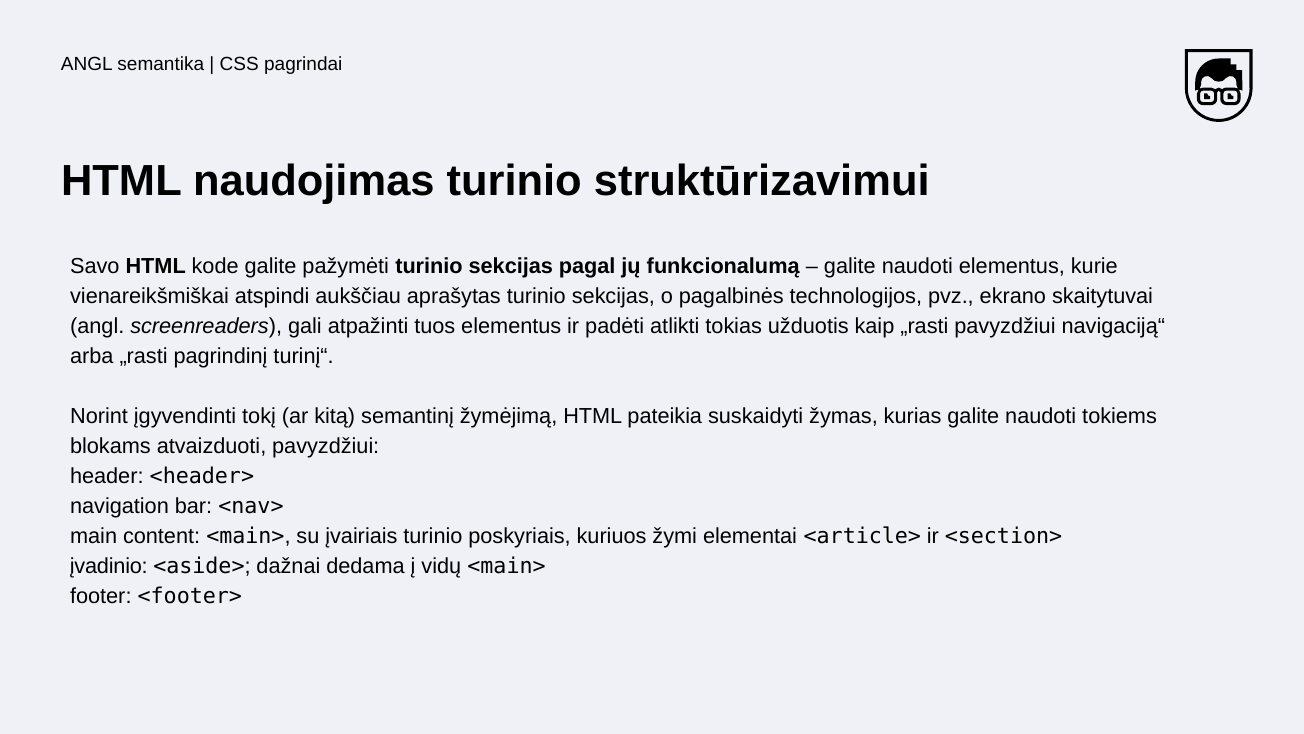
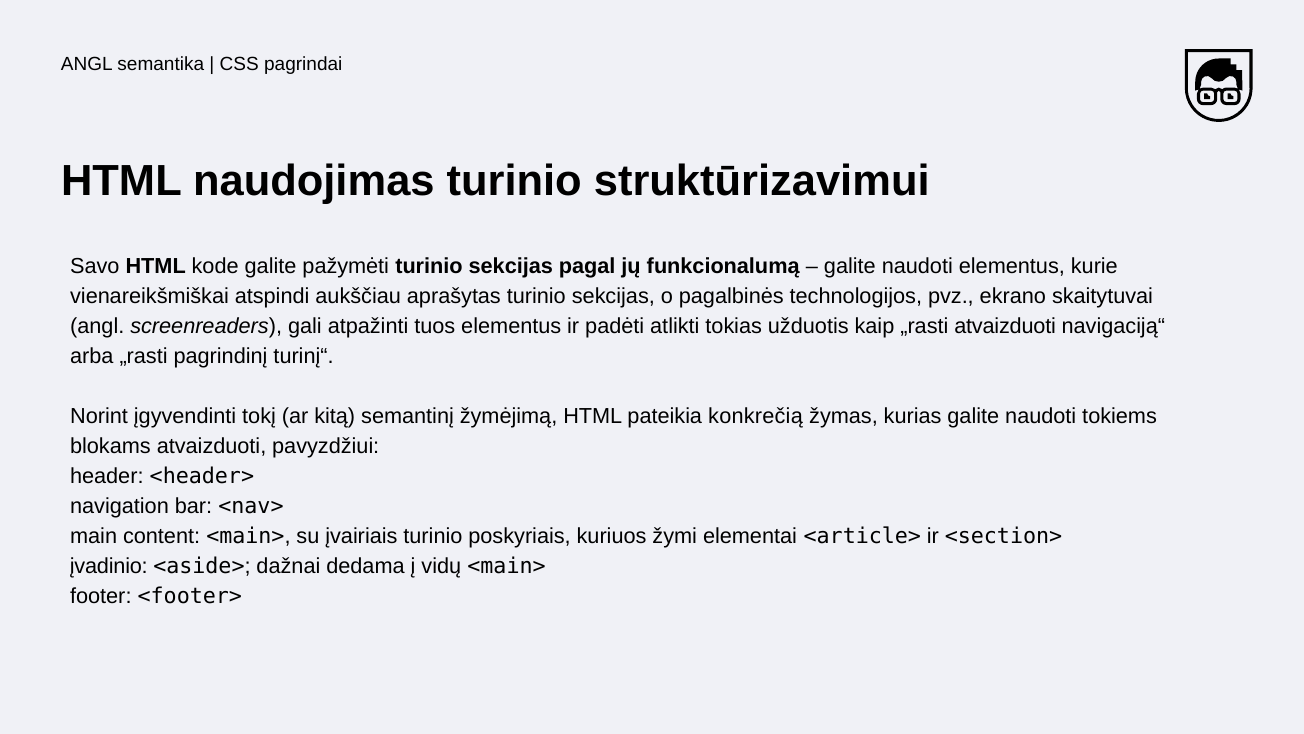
„rasti pavyzdžiui: pavyzdžiui -> atvaizduoti (1005, 326)
suskaidyti: suskaidyti -> konkrečią (756, 416)
